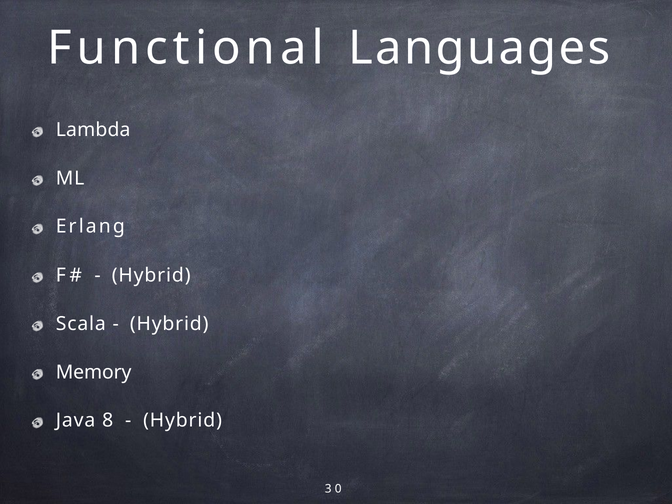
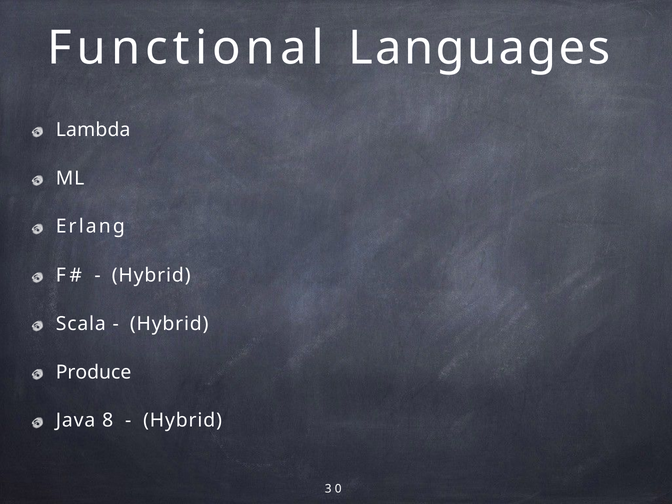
Memory: Memory -> Produce (94, 372)
